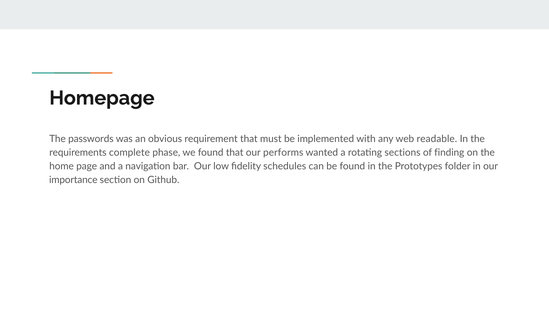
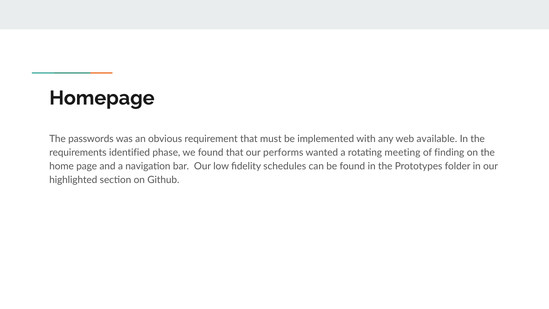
readable: readable -> available (437, 139)
complete: complete -> identified (129, 152)
sections: sections -> meeting (403, 152)
importance: importance -> highlighted (73, 180)
